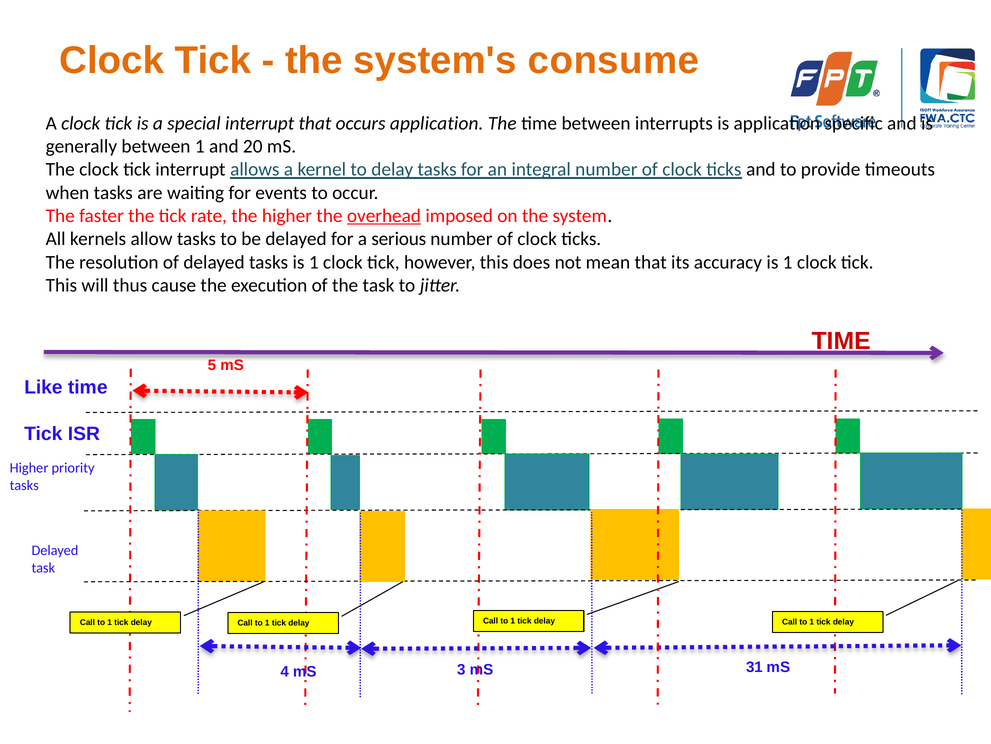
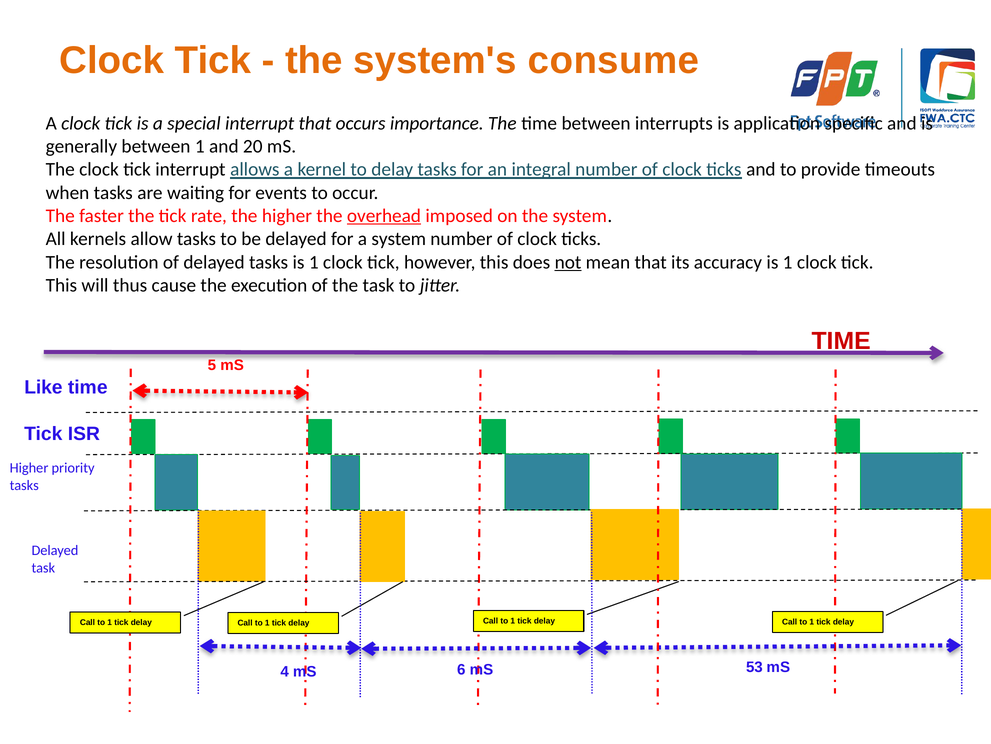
occurs application: application -> importance (437, 123)
a serious: serious -> system (399, 239)
not underline: none -> present (568, 262)
3: 3 -> 6 (461, 669)
31: 31 -> 53 (754, 667)
